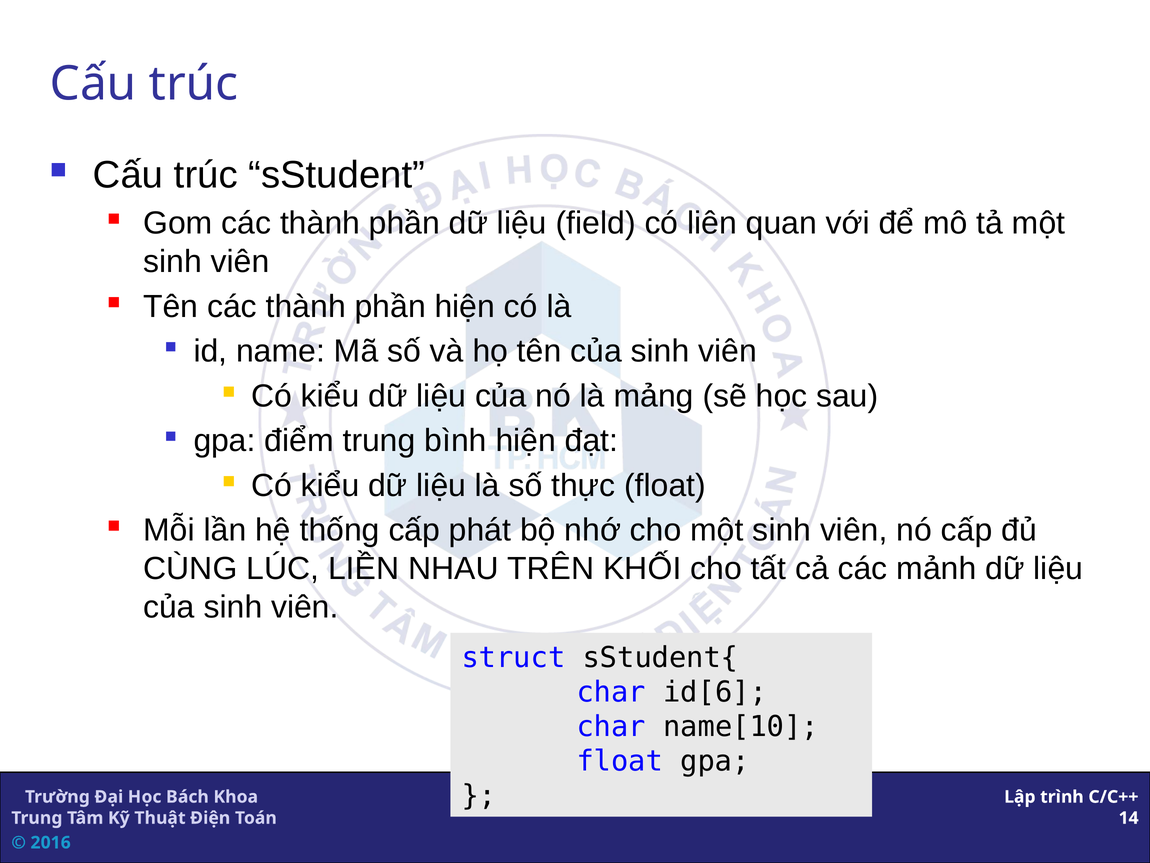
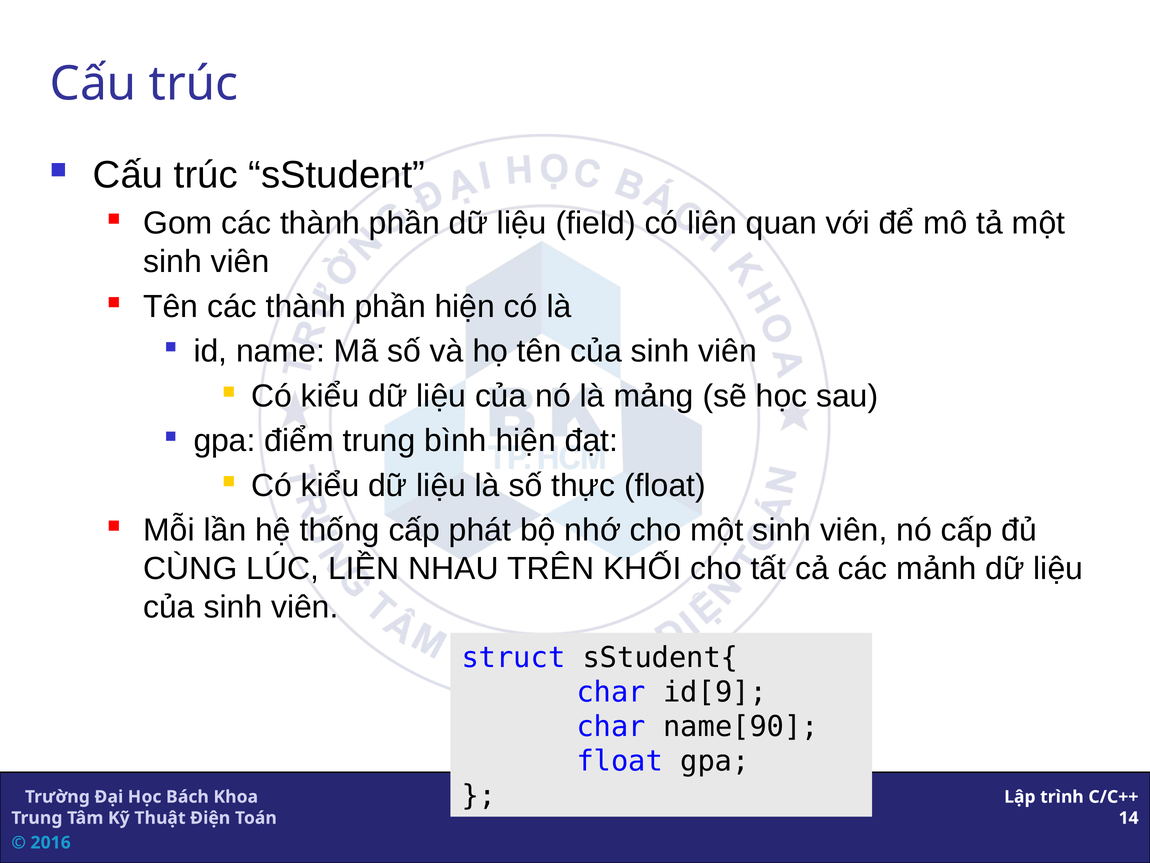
id[6: id[6 -> id[9 (715, 692)
name[10: name[10 -> name[90 (741, 726)
